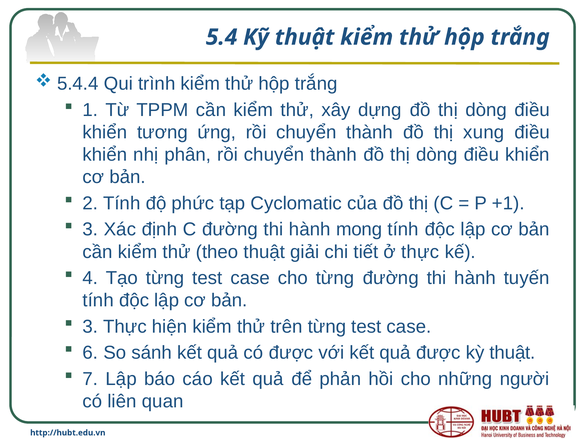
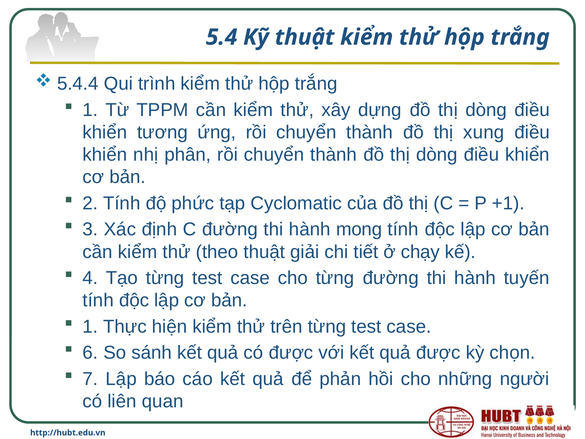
ở thực: thực -> chạy (420, 252)
3: 3 -> 1 (90, 326)
kỳ thuật: thuật -> chọn (512, 353)
